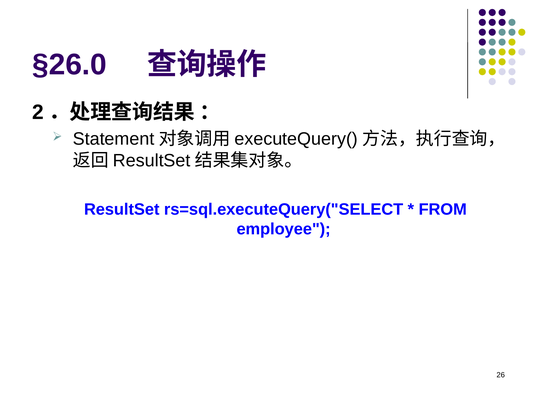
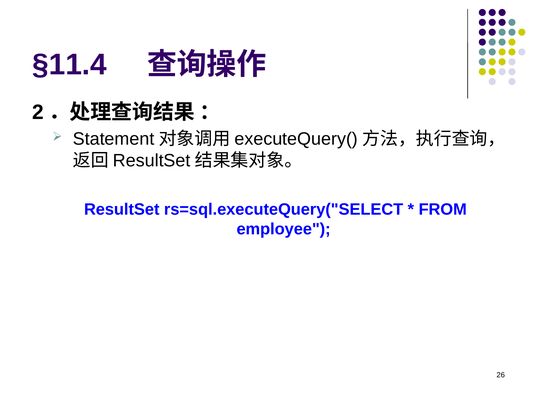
§26.0: §26.0 -> §11.4 (70, 65)
